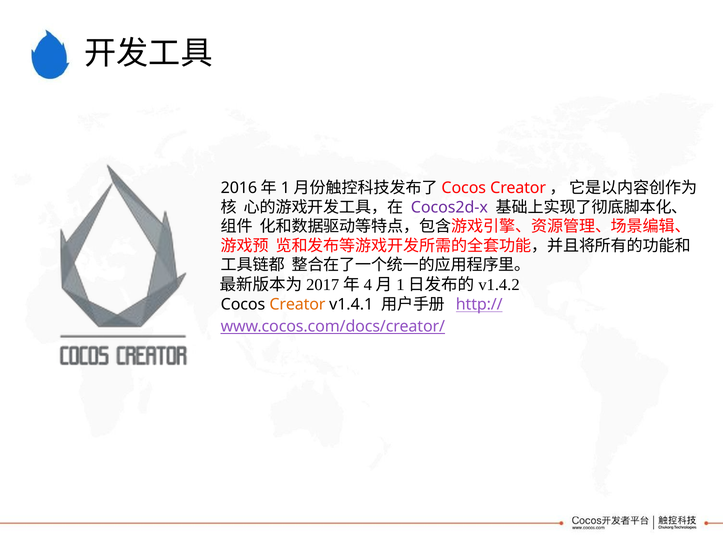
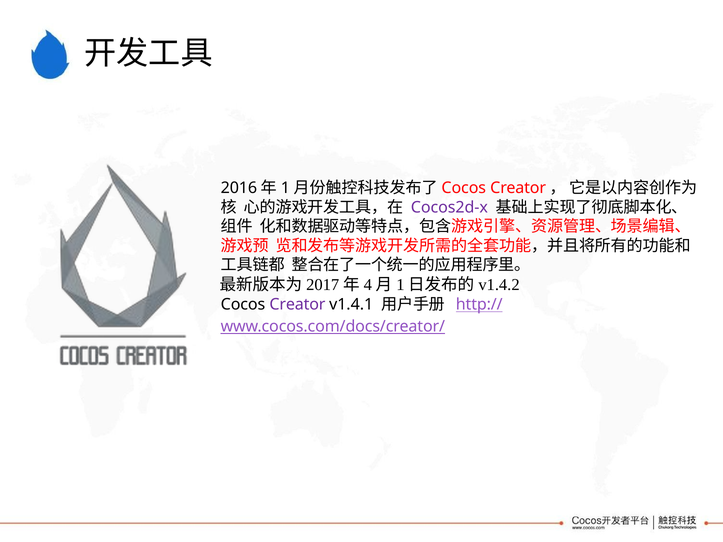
Creator colour: orange -> purple (297, 305)
